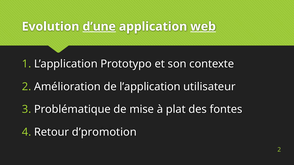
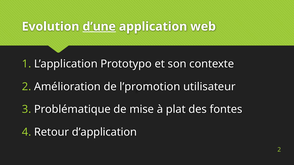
web underline: present -> none (203, 27)
de l’application: l’application -> l’promotion (150, 87)
d’promotion: d’promotion -> d’application (104, 132)
